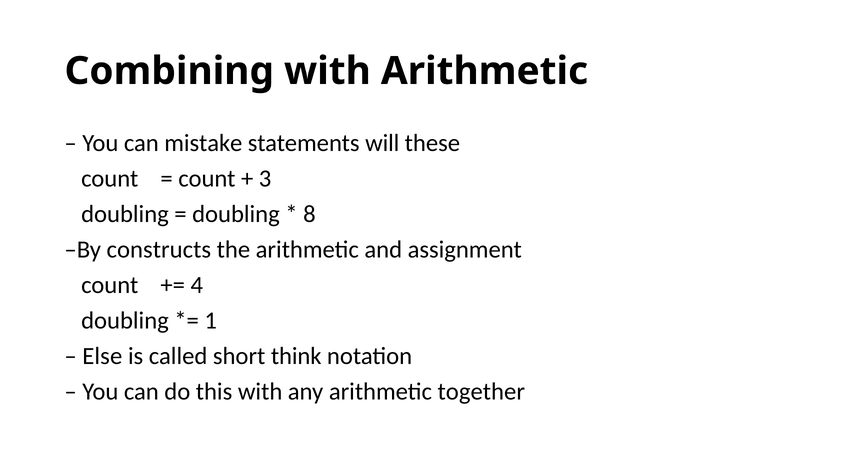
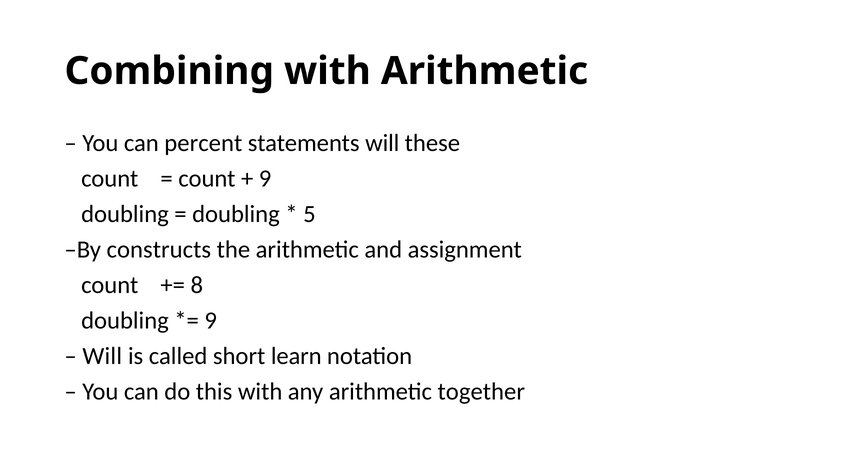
mistake: mistake -> percent (203, 143)
3: 3 -> 9 (265, 179)
8: 8 -> 5 (309, 214)
4: 4 -> 8 (197, 285)
1: 1 -> 9 (211, 320)
Else: Else -> Will (102, 356)
think: think -> learn (296, 356)
